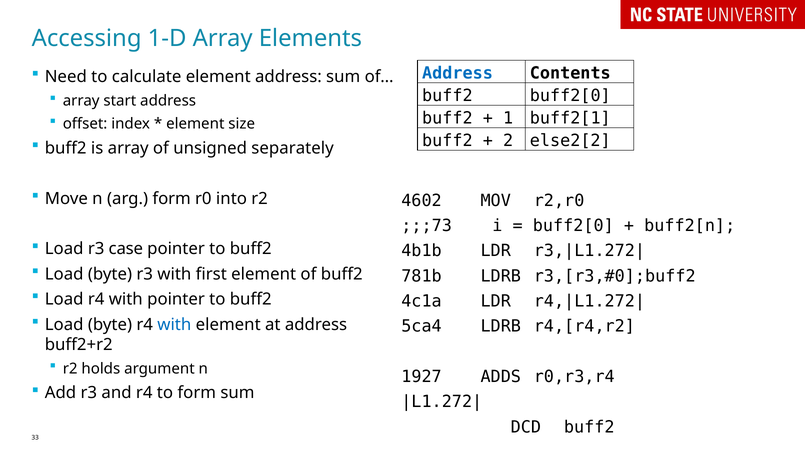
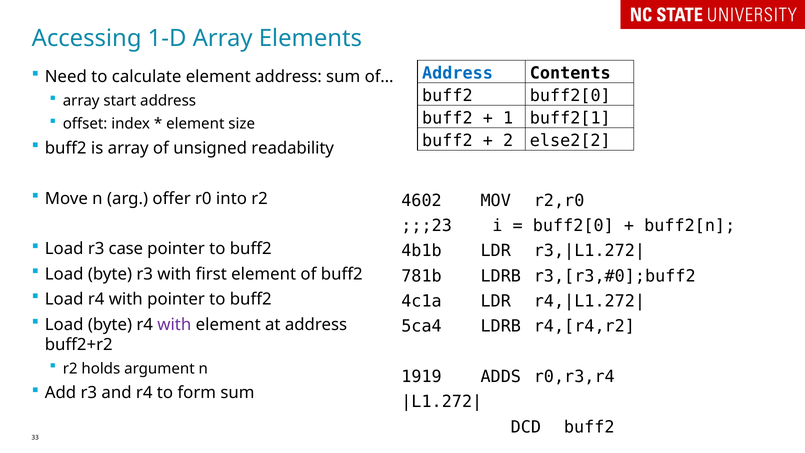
separately: separately -> readability (293, 148)
arg form: form -> offer (172, 198)
;;;73: ;;;73 -> ;;;23 (427, 226)
with colour: blue -> purple (174, 324)
1927: 1927 -> 1919 (422, 377)
